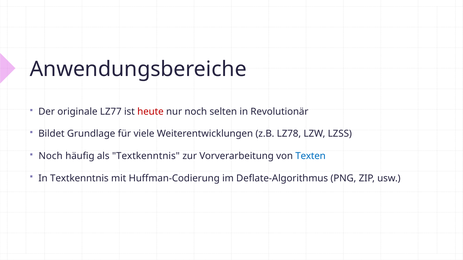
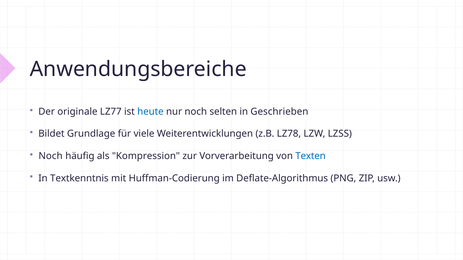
heute colour: red -> blue (150, 112)
Revolutionär: Revolutionär -> Geschrieben (279, 112)
als Textkenntnis: Textkenntnis -> Kompression (146, 156)
